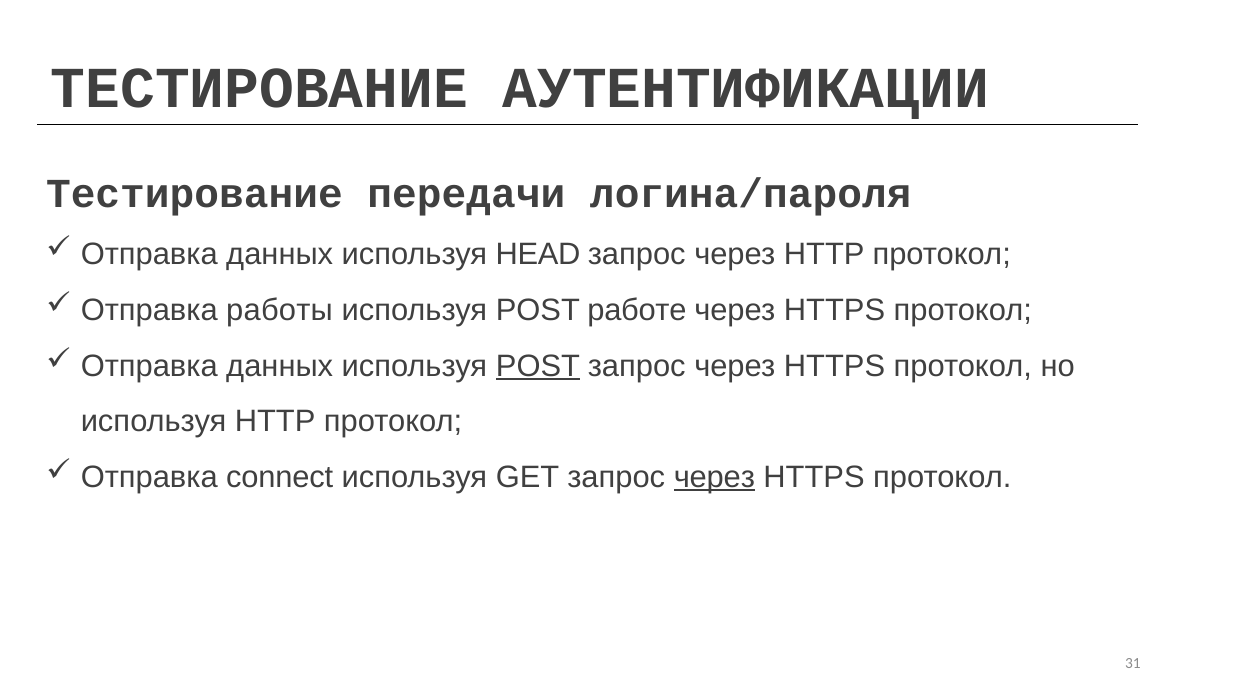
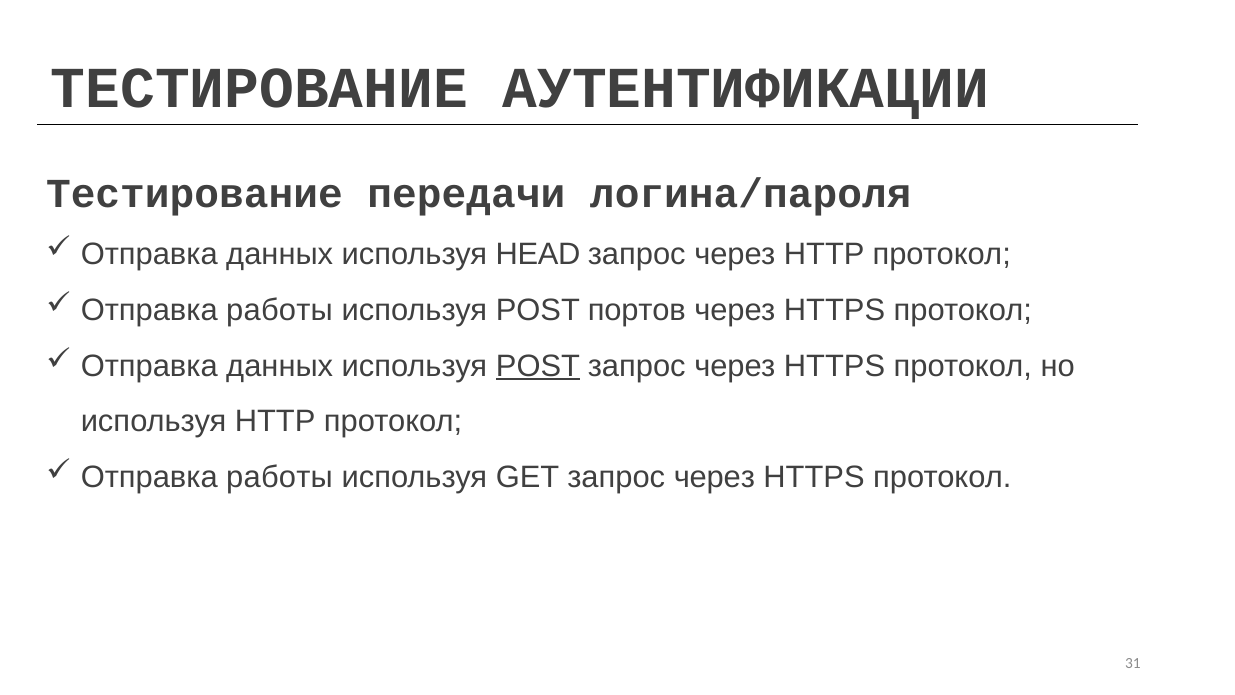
работе: работе -> портов (637, 310)
connect: connect -> работы (280, 477)
через underline: present -> none (714, 477)
